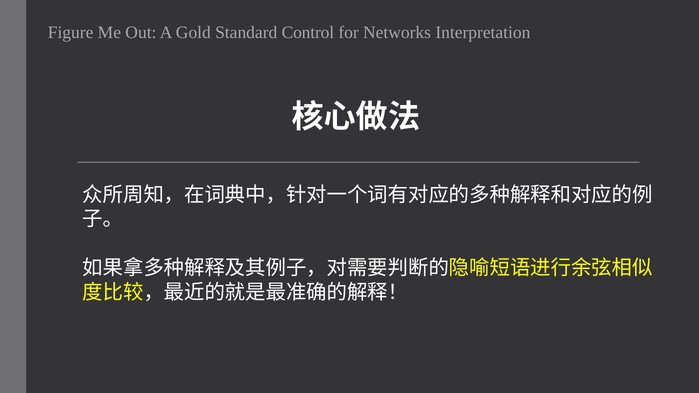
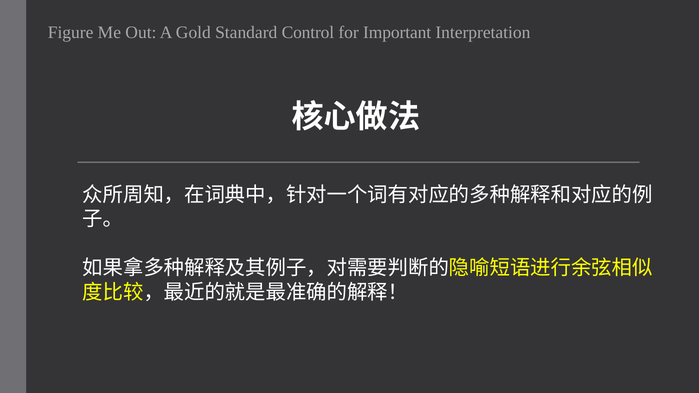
Networks: Networks -> Important (397, 32)
